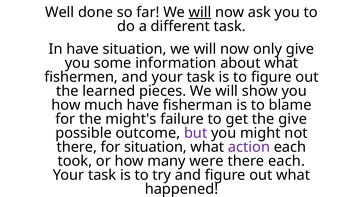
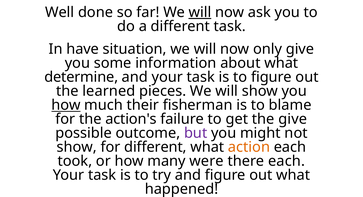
fishermen: fishermen -> determine (81, 77)
how underline: none -> present (66, 105)
much have: have -> their (143, 105)
might's: might's -> action's (131, 119)
there: there -> show (77, 147)
for situation: situation -> different (155, 147)
action colour: purple -> orange (249, 147)
